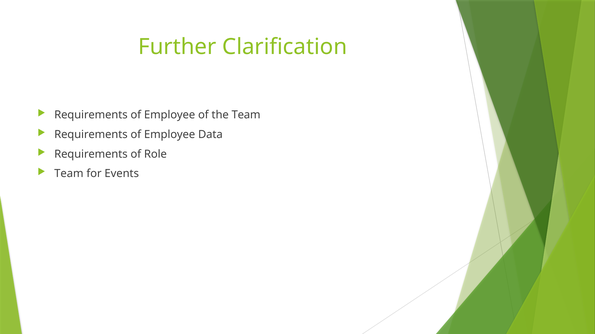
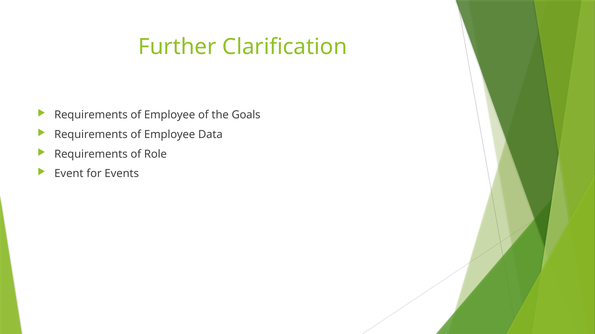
the Team: Team -> Goals (246, 115)
Team: Team -> Event (69, 174)
